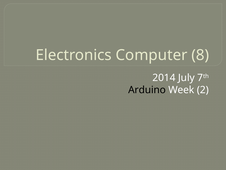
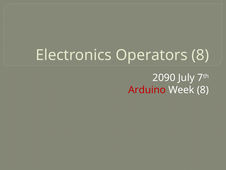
Computer: Computer -> Operators (152, 55)
2014: 2014 -> 2090 (164, 78)
Arduino colour: black -> red (147, 90)
Week 2: 2 -> 8 (203, 90)
